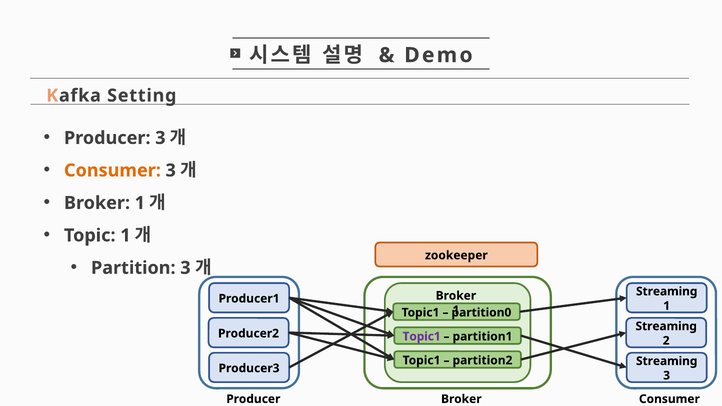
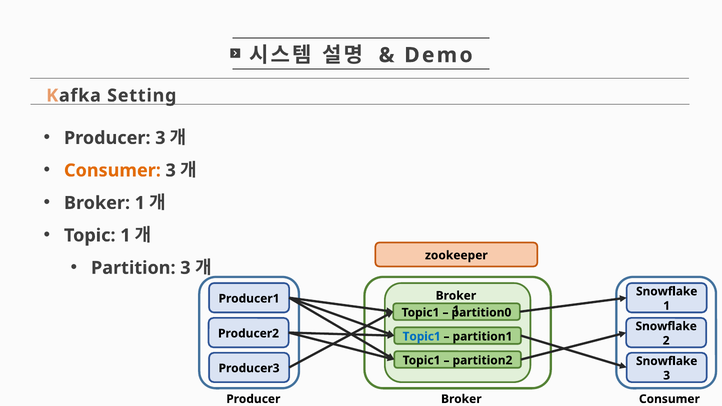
Streaming: Streaming -> Snowflake (667, 291)
Streaming: Streaming -> Snowflake (666, 326)
Topic1 colour: purple -> blue (422, 337)
Streaming: Streaming -> Snowflake (667, 361)
